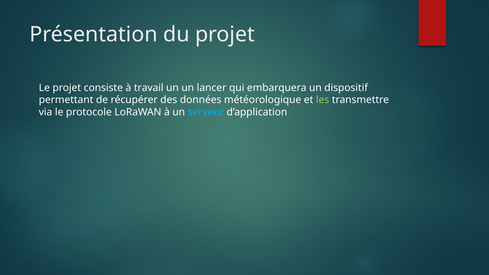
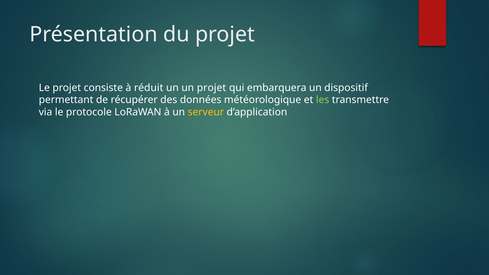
travail: travail -> réduit (149, 88)
un lancer: lancer -> projet (212, 88)
serveur colour: light blue -> yellow (206, 112)
